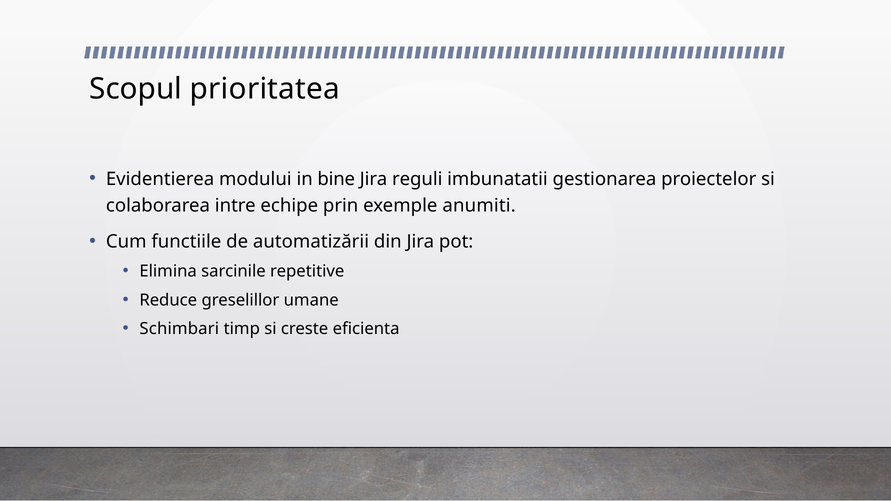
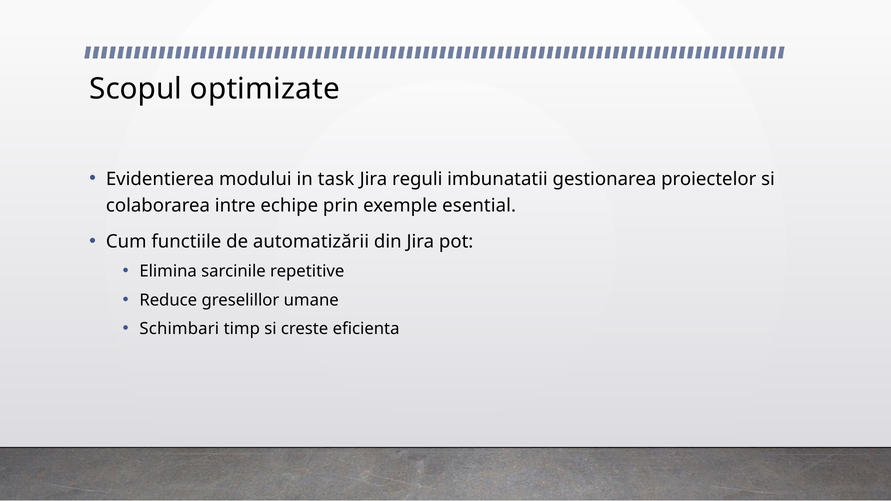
prioritatea: prioritatea -> optimizate (265, 89)
bine: bine -> task (336, 179)
anumiti: anumiti -> esential (479, 206)
